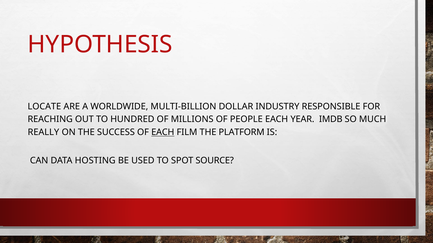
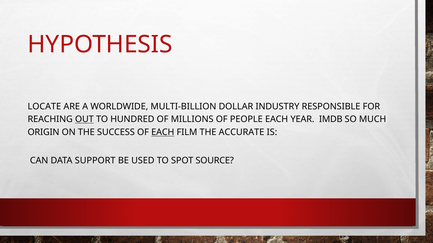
OUT underline: none -> present (84, 120)
REALLY: REALLY -> ORIGIN (44, 133)
PLATFORM: PLATFORM -> ACCURATE (242, 133)
HOSTING: HOSTING -> SUPPORT (95, 161)
